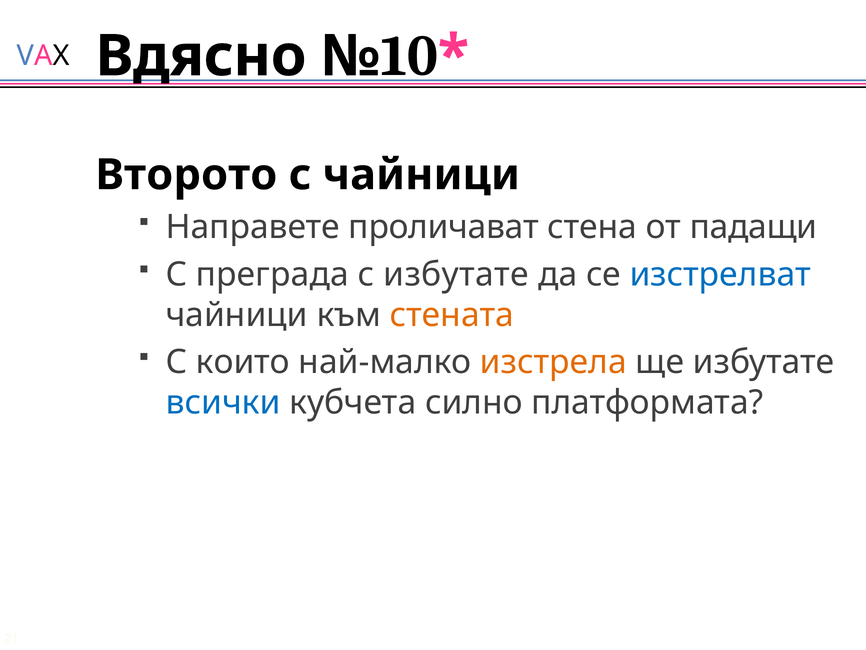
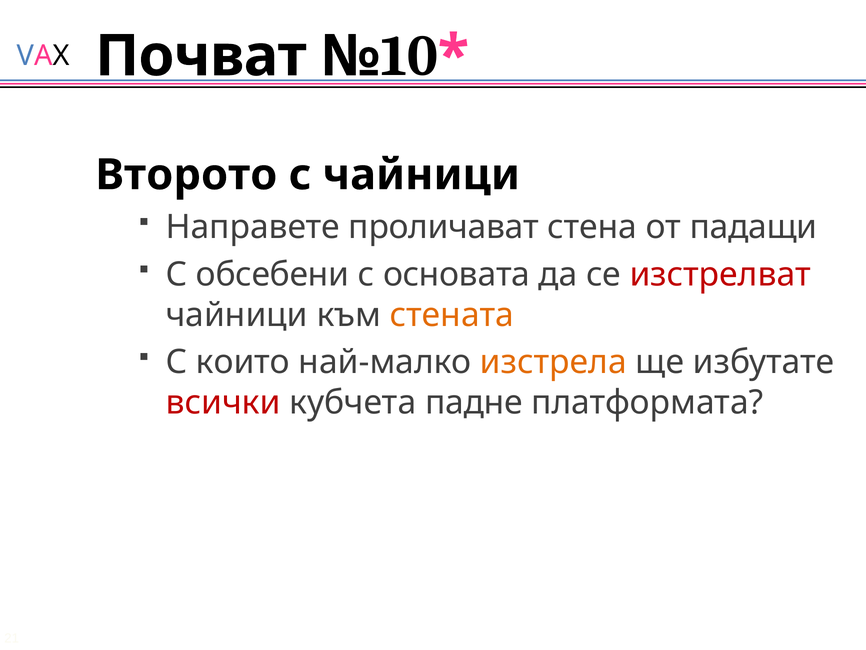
Вдясно: Вдясно -> Почват (201, 56)
преграда: преграда -> обсебени (273, 274)
с избутате: избутате -> основата (457, 274)
изстрелват colour: blue -> red (720, 274)
всички colour: blue -> red (223, 402)
силно: силно -> падне (474, 402)
